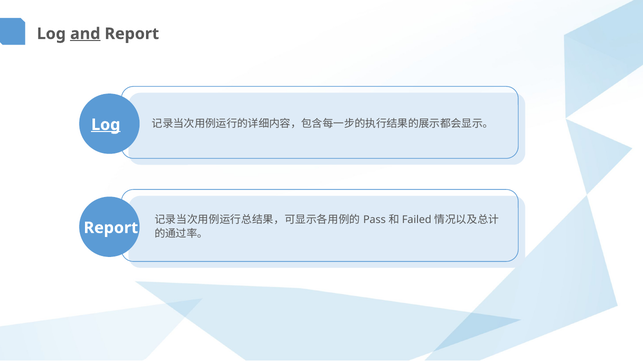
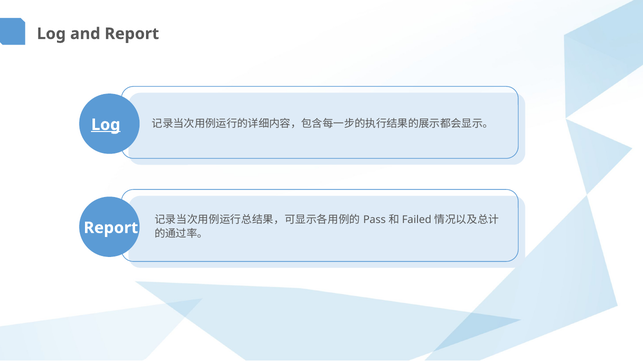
and underline: present -> none (85, 34)
